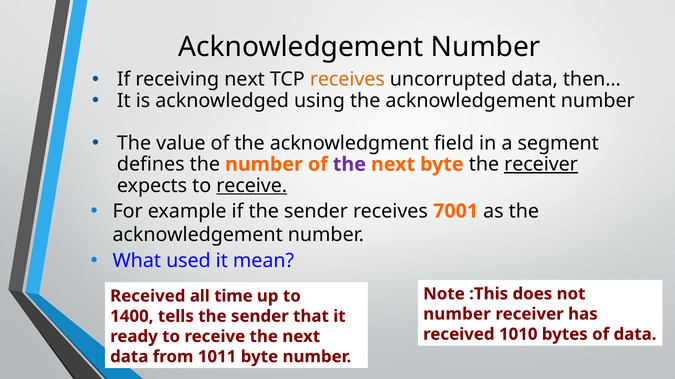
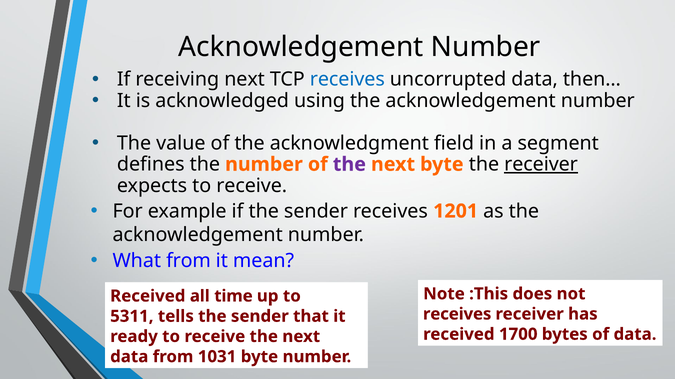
receives colour: orange -> blue (347, 80)
receive underline: present -> none (252, 186)
7001: 7001 -> 1201 (456, 211)
What used: used -> from (188, 261)
number: number -> receives (457, 315)
1400: 1400 -> 5311 (132, 317)
1010: 1010 -> 1700 (518, 335)
1011: 1011 -> 1031 (217, 357)
